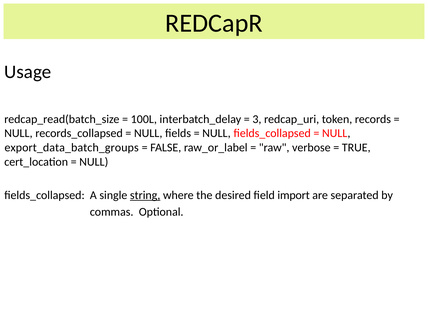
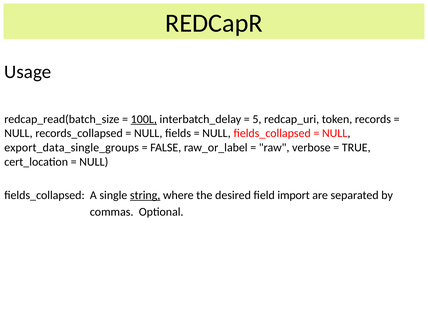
100L underline: none -> present (144, 119)
3: 3 -> 5 (257, 119)
export_data_batch_groups: export_data_batch_groups -> export_data_single_groups (72, 148)
